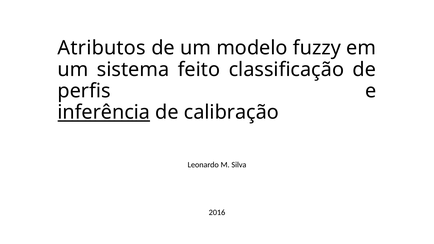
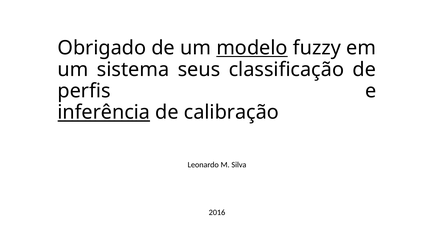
Atributos: Atributos -> Obrigado (102, 48)
modelo underline: none -> present (252, 48)
feito: feito -> seus (199, 69)
